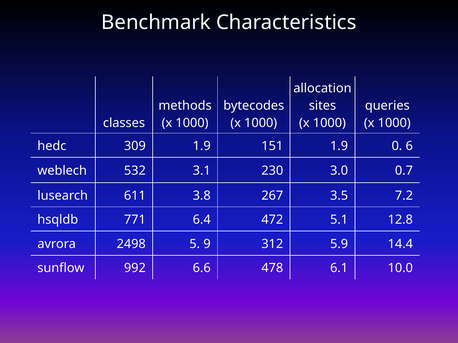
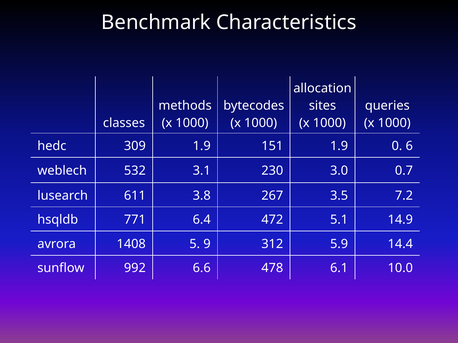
12.8: 12.8 -> 14.9 (400, 220)
2498: 2498 -> 1408 (131, 244)
